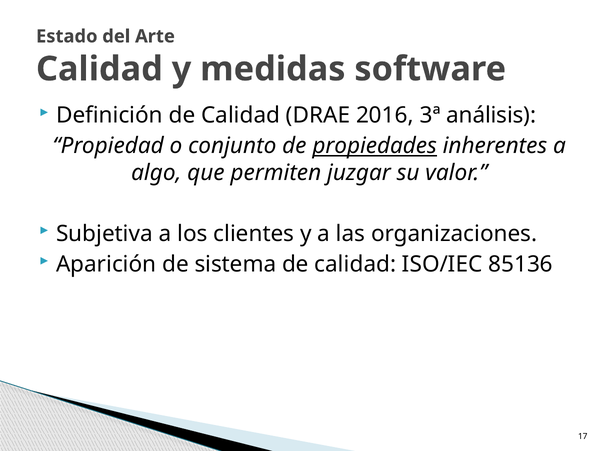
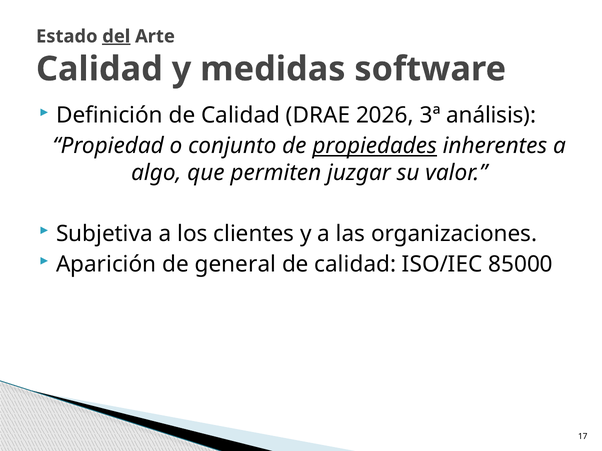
del underline: none -> present (116, 36)
2016: 2016 -> 2026 (385, 116)
sistema: sistema -> general (235, 265)
85136: 85136 -> 85000 (521, 265)
